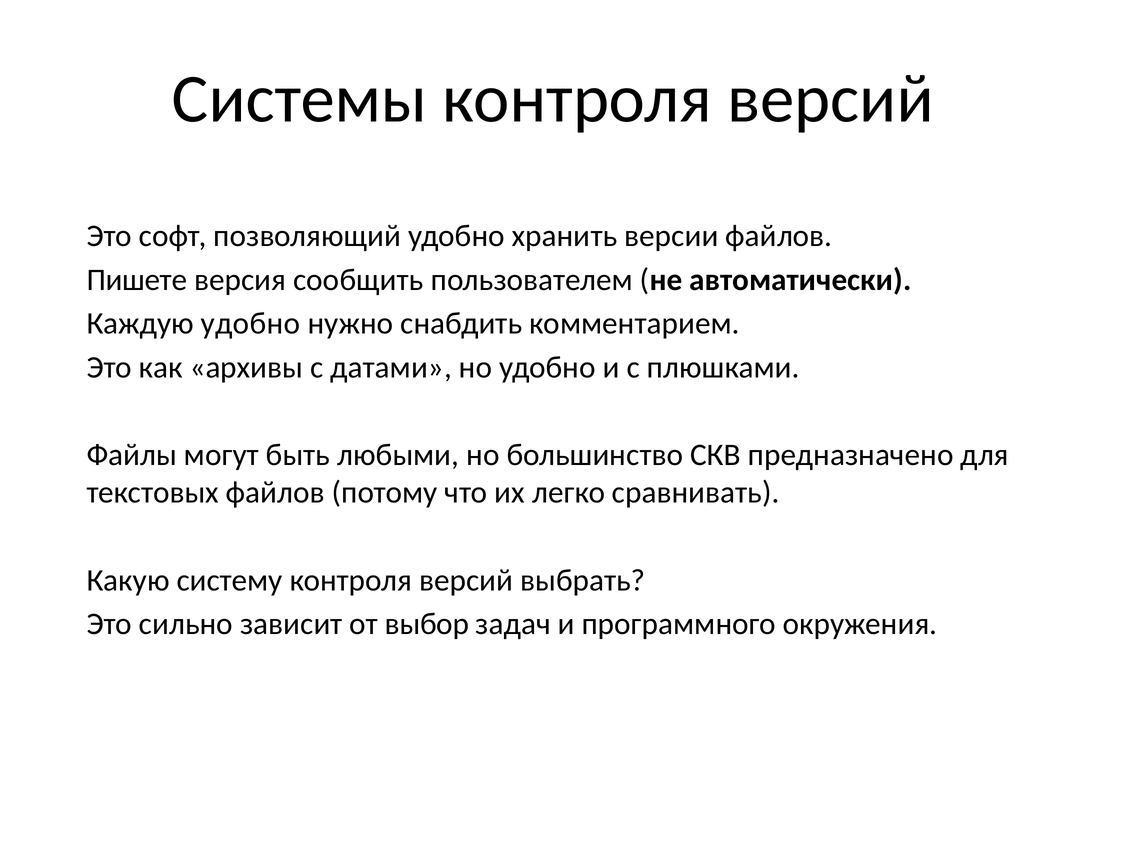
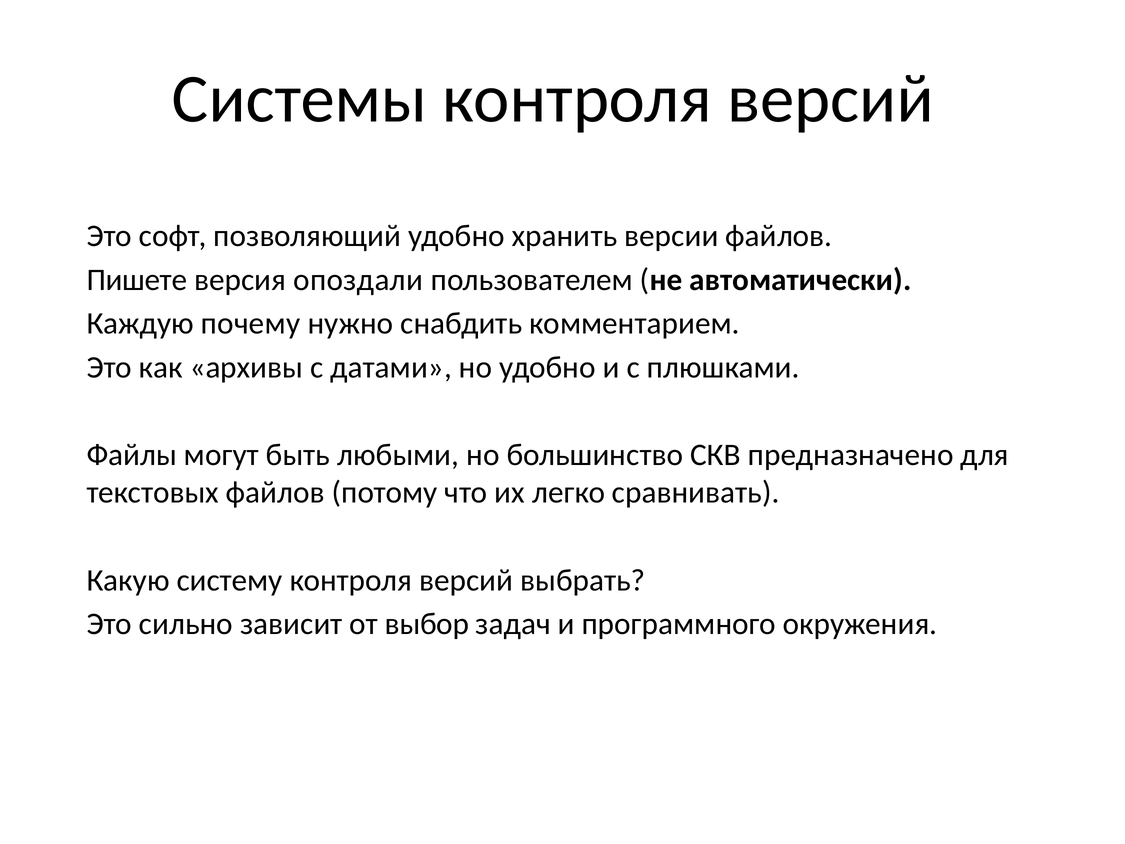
сообщить: сообщить -> опоздали (358, 280)
Каждую удобно: удобно -> почему (251, 323)
